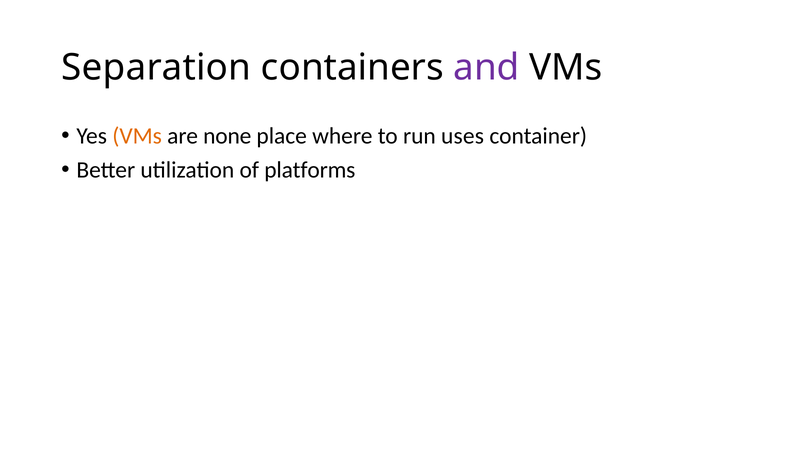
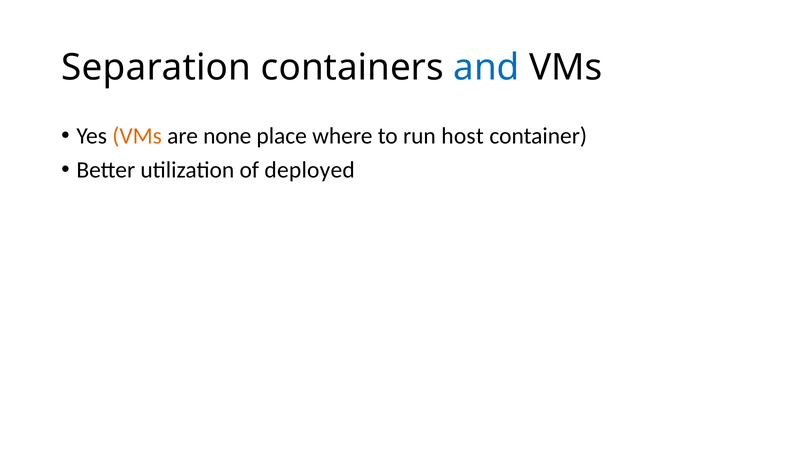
and colour: purple -> blue (486, 68)
uses: uses -> host (463, 136)
platforms: platforms -> deployed (310, 170)
